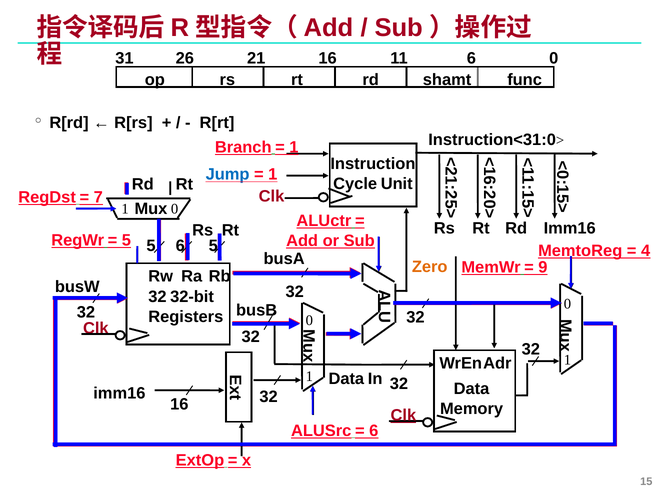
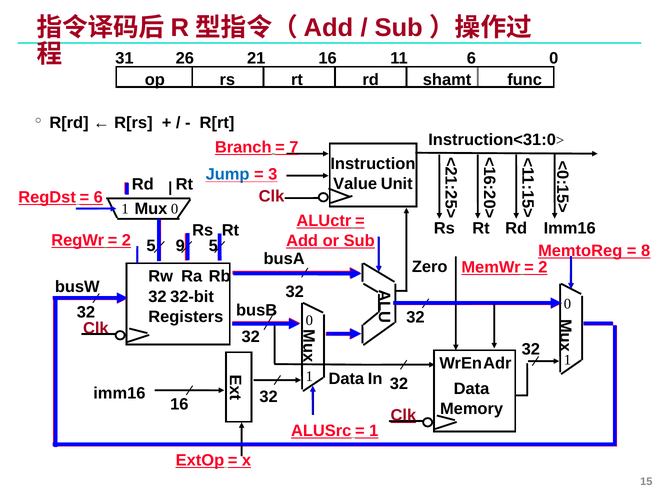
1: 1 -> 7 (294, 147)
1: 1 -> 3 (273, 175)
Cycle: Cycle -> Value (355, 184)
7: 7 -> 6 (98, 197)
5: 5 -> 2 (126, 240)
5 6: 6 -> 9 (180, 246)
4: 4 -> 8 (646, 251)
Zero colour: orange -> black (430, 267)
9: 9 -> 2 (543, 267)
6: 6 -> 1 (374, 431)
